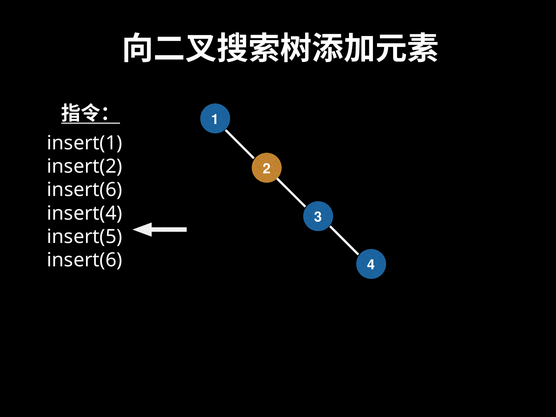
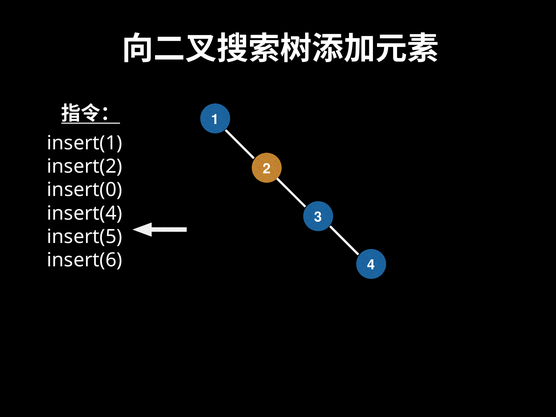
insert(6: insert(6 -> insert(0 (85, 190)
